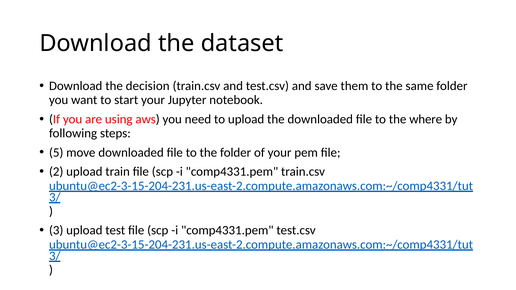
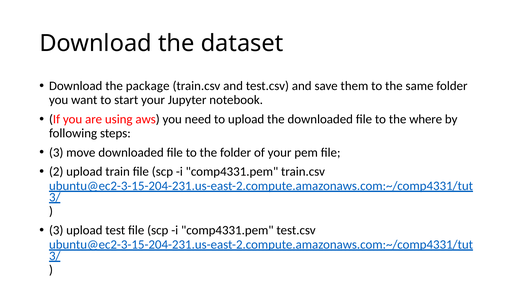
decision: decision -> package (148, 86)
5: 5 -> 3 (56, 153)
